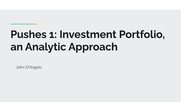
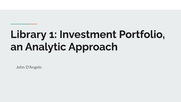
Pushes: Pushes -> Library (28, 34)
